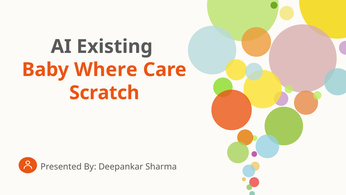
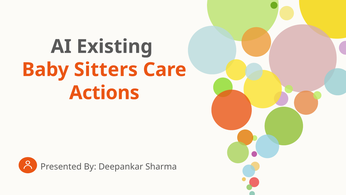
Where: Where -> Sitters (106, 70)
Scratch: Scratch -> Actions (104, 93)
